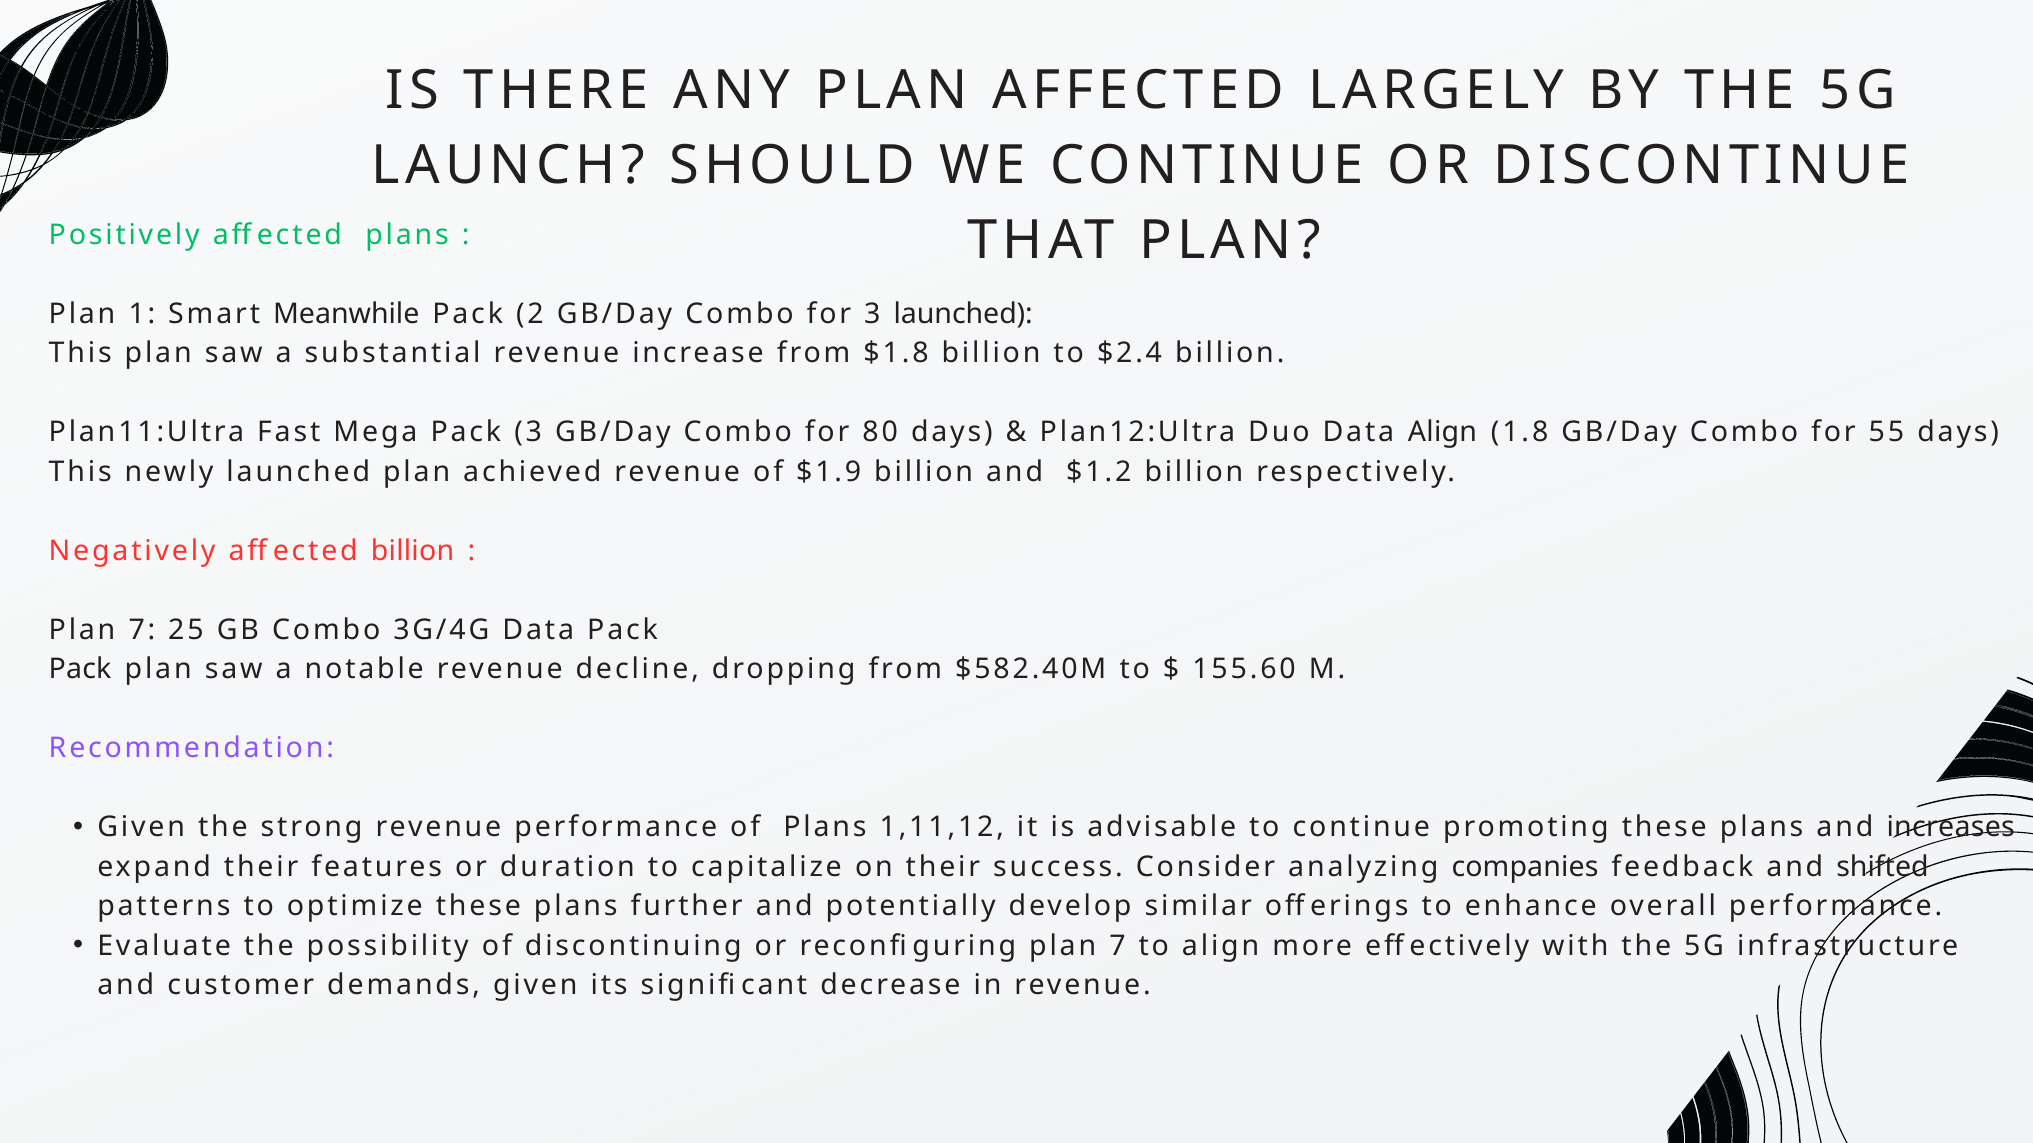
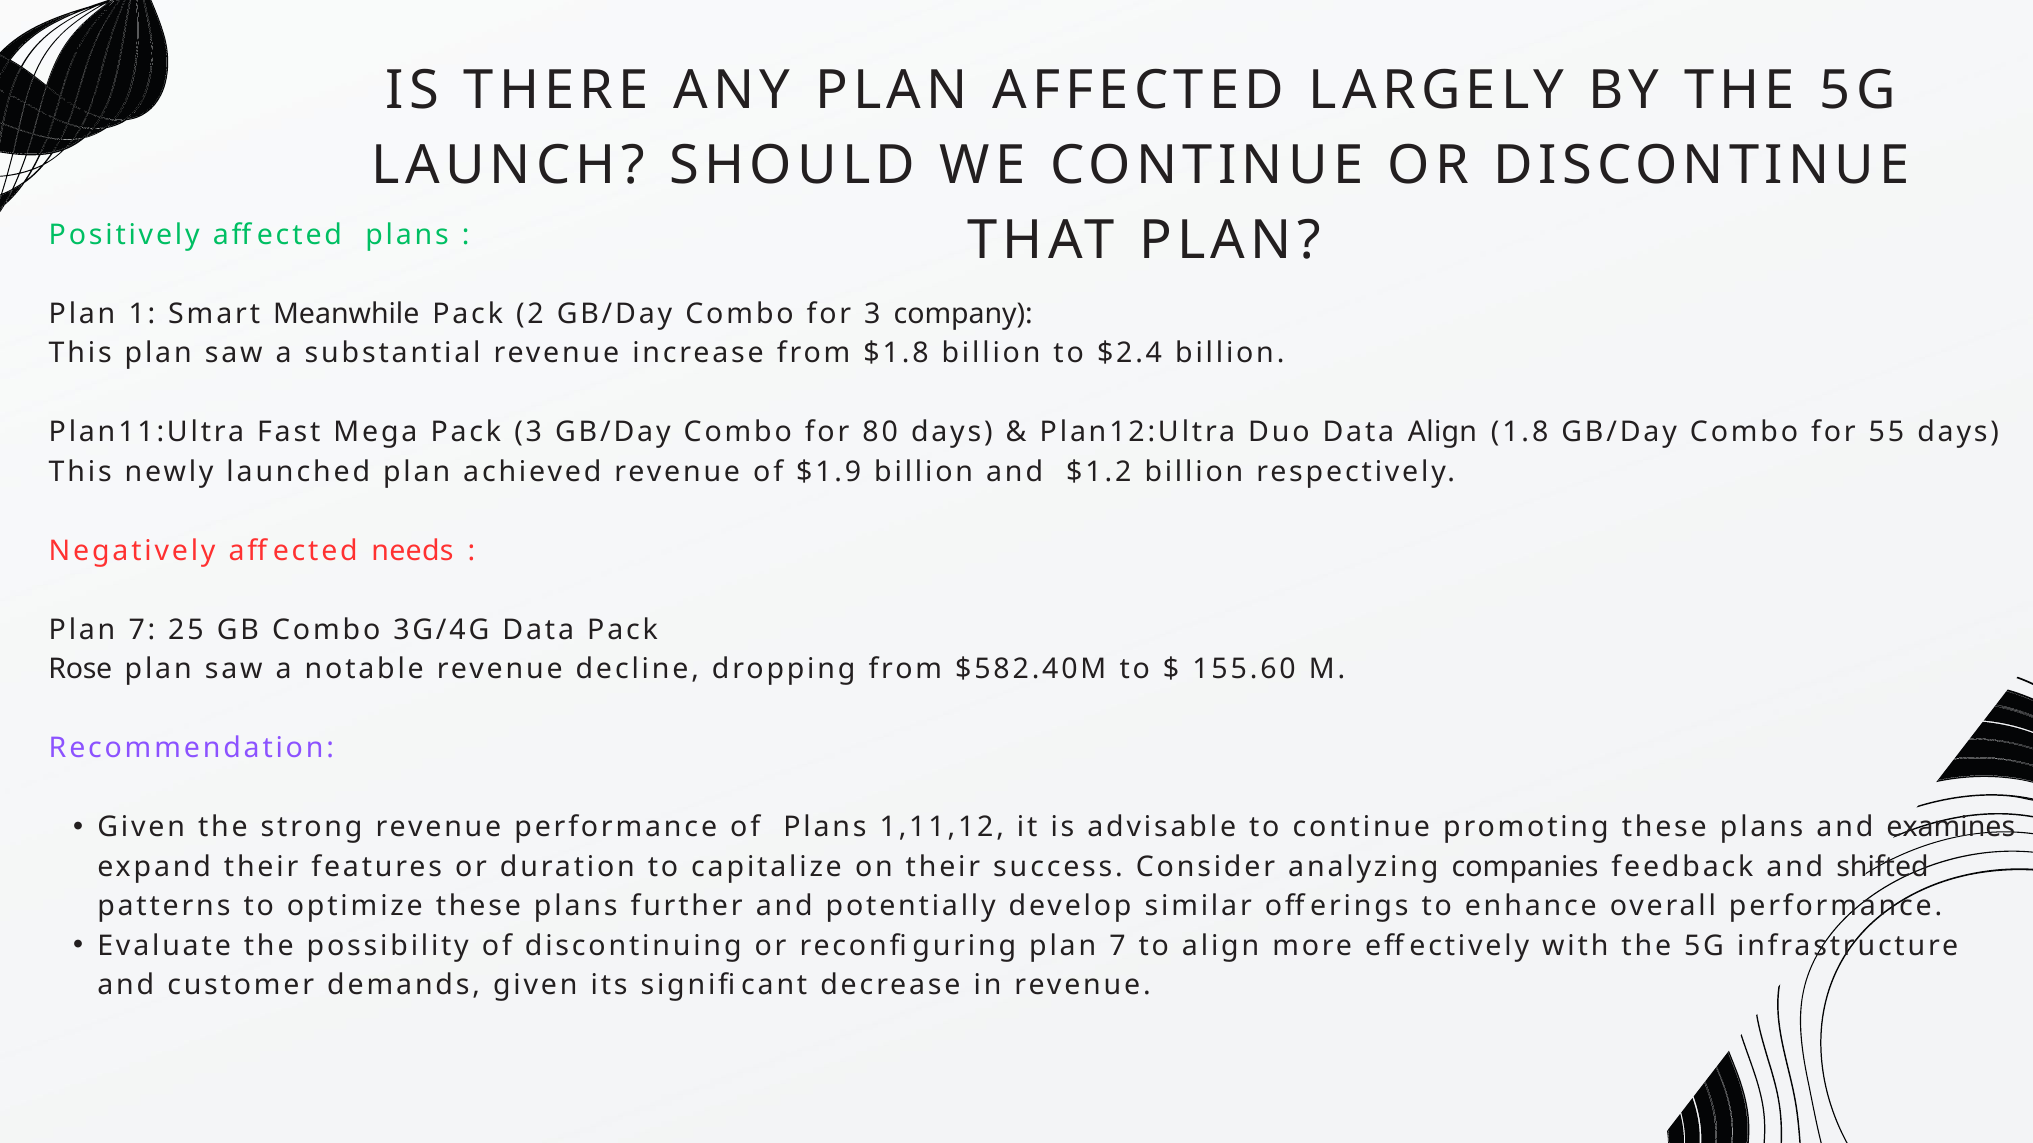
3 launched: launched -> company (963, 314)
affected billion: billion -> needs (413, 551)
Pack: Pack -> Rose (80, 670)
increases: increases -> examines (1951, 828)
